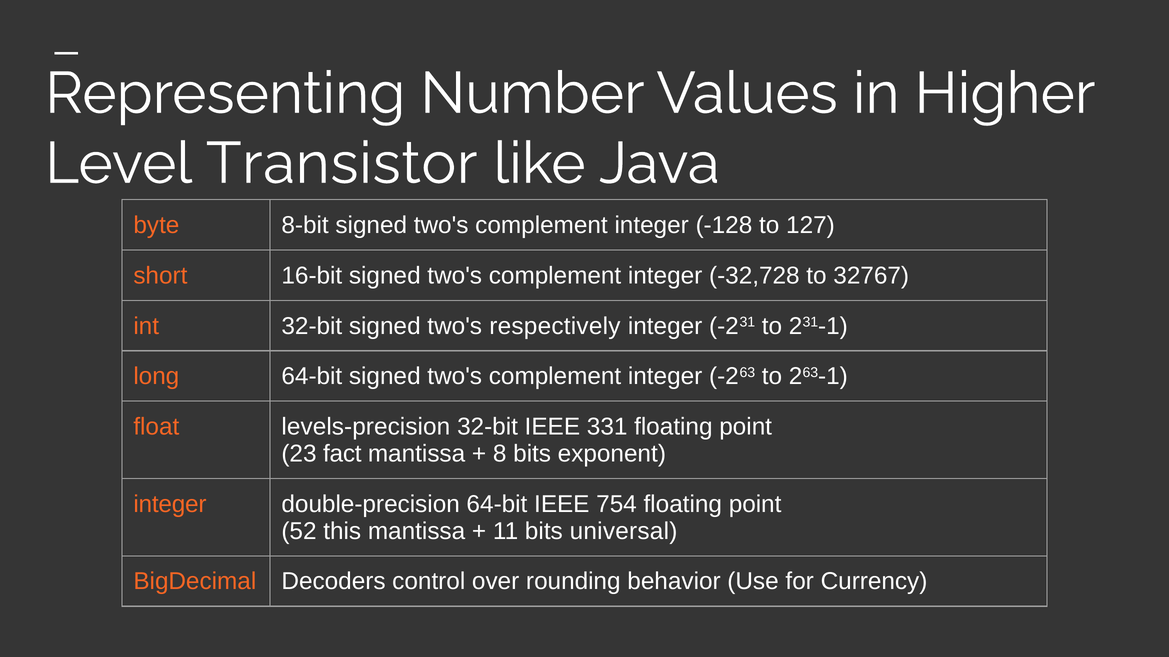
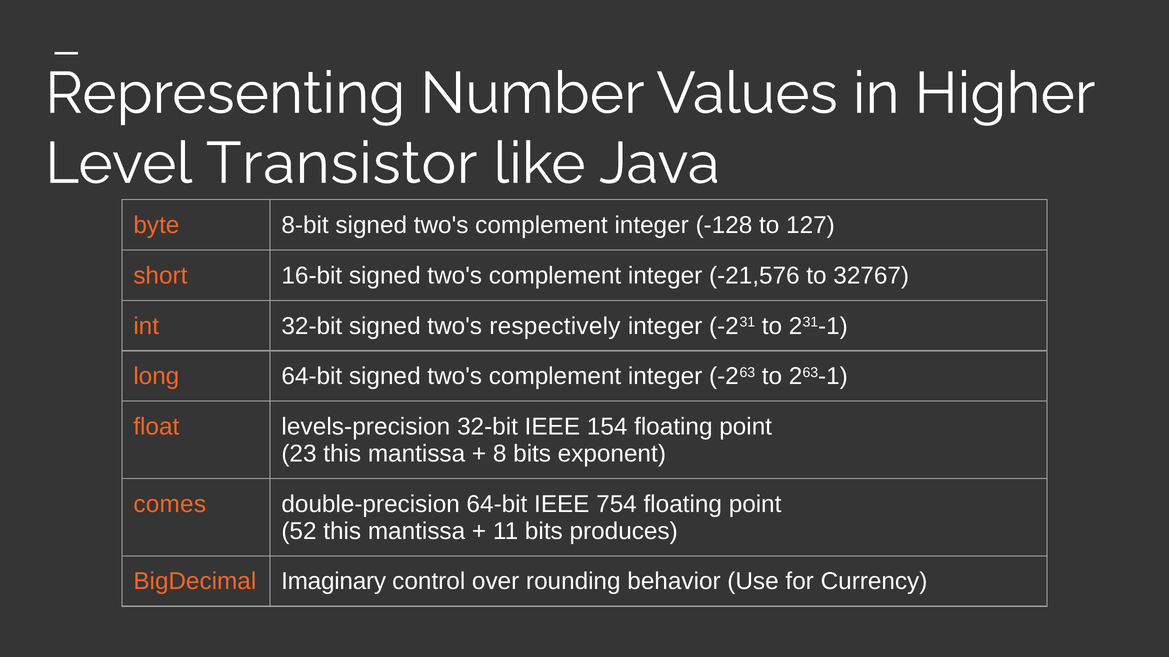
-32,728: -32,728 -> -21,576 (754, 276)
331: 331 -> 154 (607, 427)
23 fact: fact -> this (342, 454)
integer: integer -> comes (170, 505)
universal: universal -> produces (624, 532)
Decoders: Decoders -> Imaginary (334, 582)
